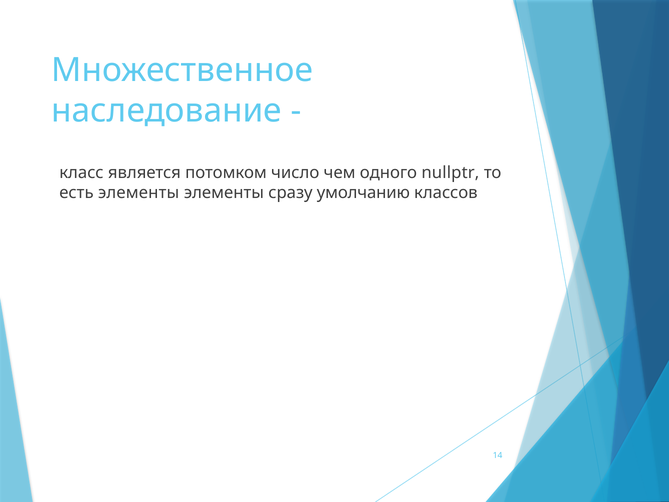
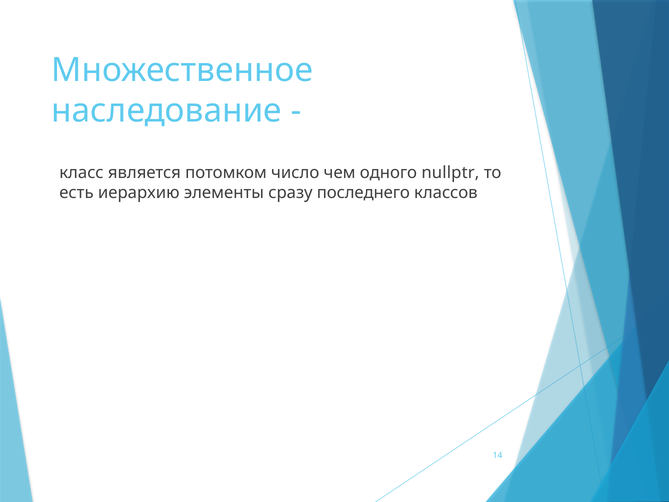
есть элементы: элементы -> иерархию (139, 193)
умолчанию: умолчанию -> последнего (363, 193)
